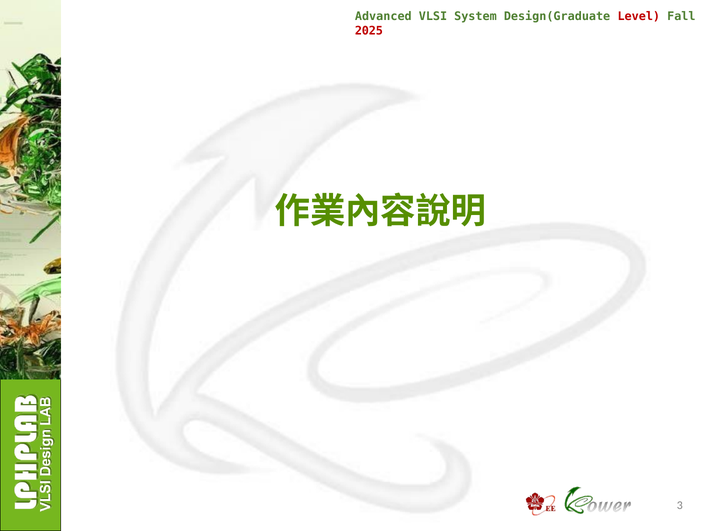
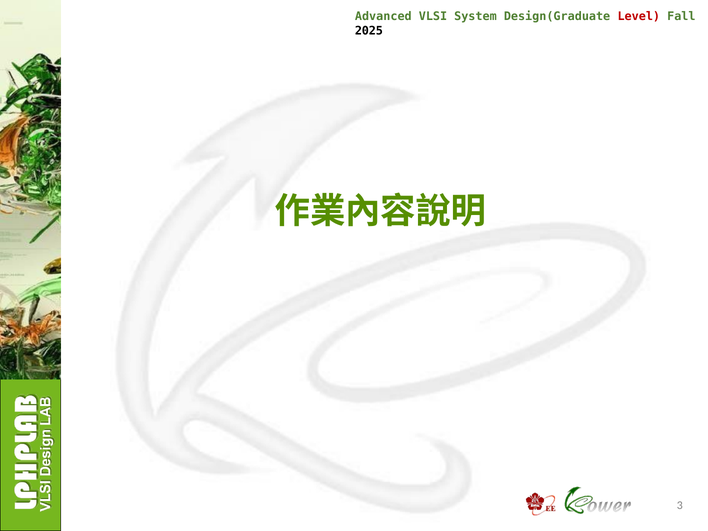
2025 colour: red -> black (369, 31)
